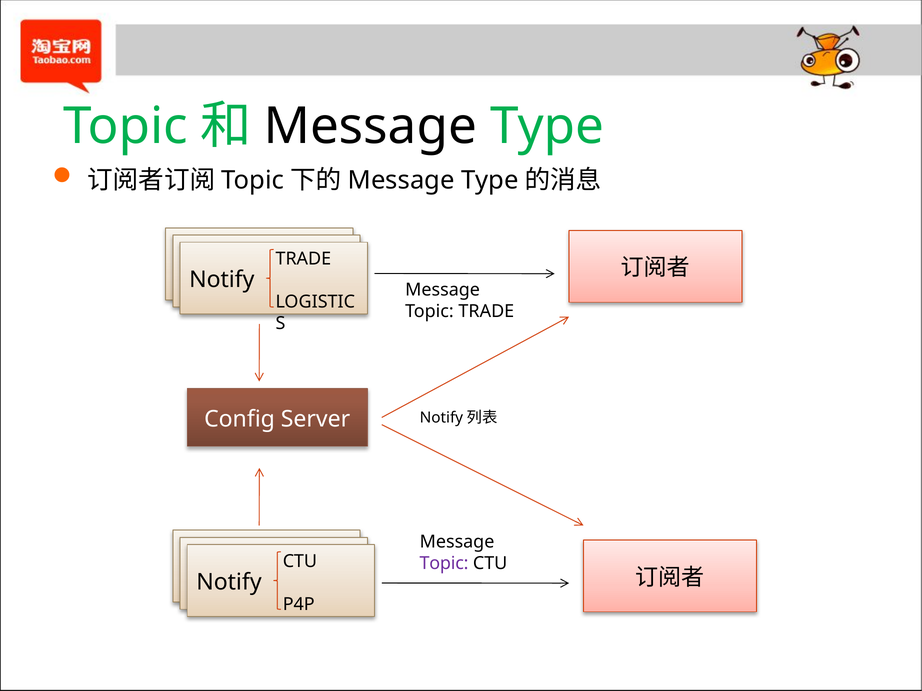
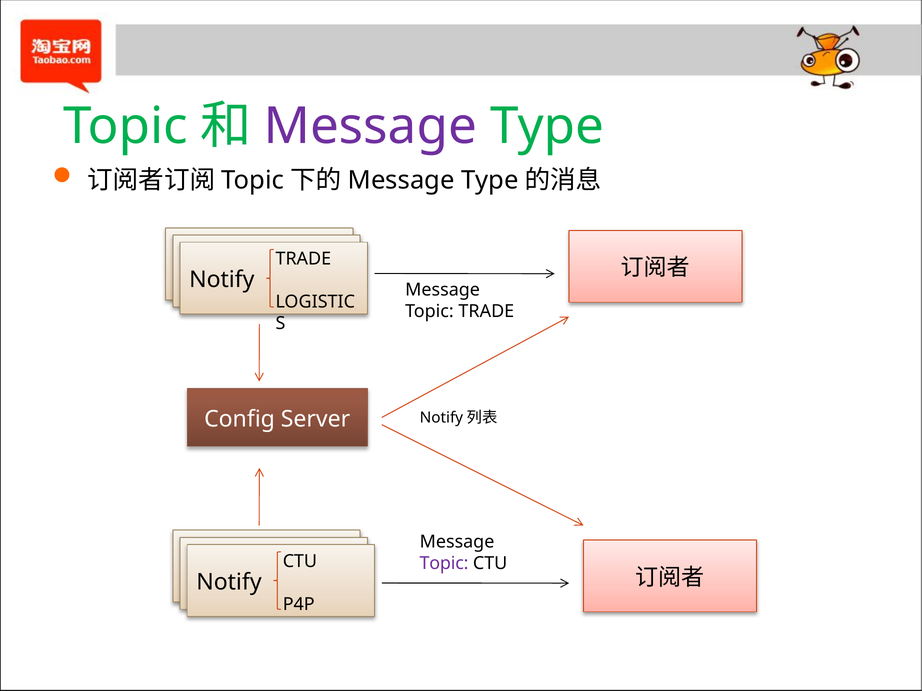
Message colour: black -> purple (370, 126)
